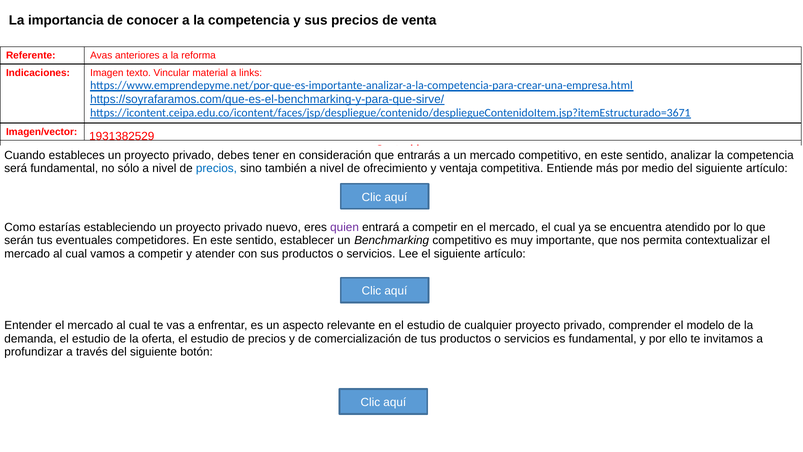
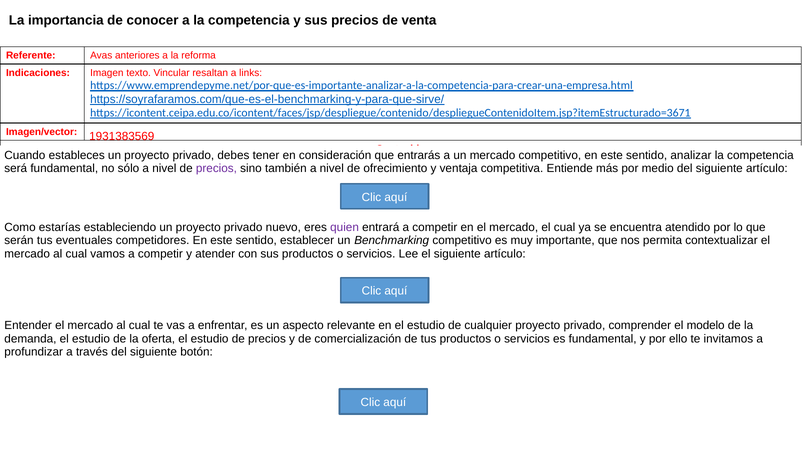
material: material -> resaltan (210, 73)
1931382529: 1931382529 -> 1931383569 (122, 136)
precios colour: blue -> purple (216, 168)
